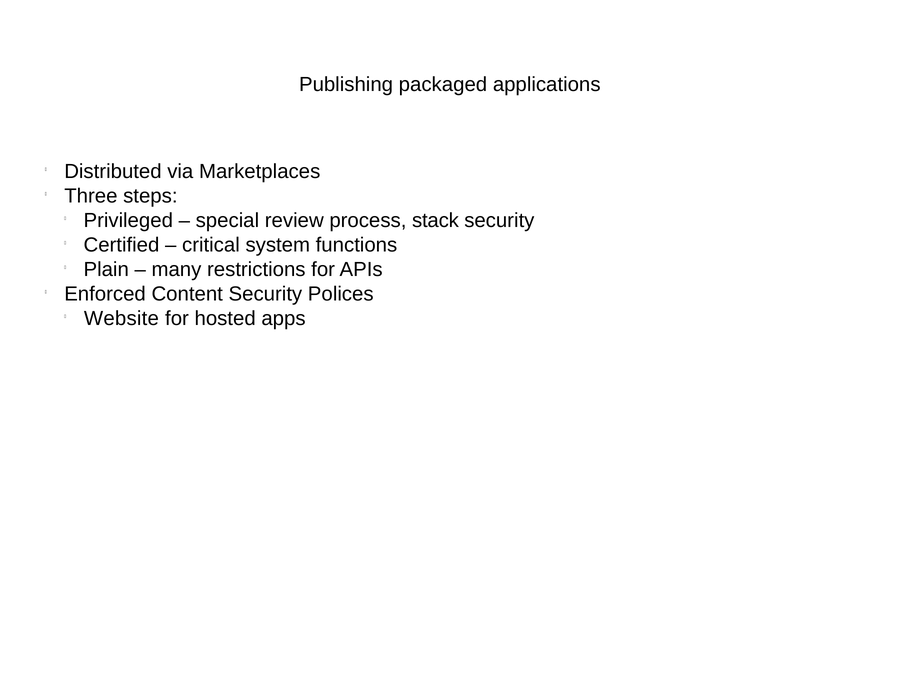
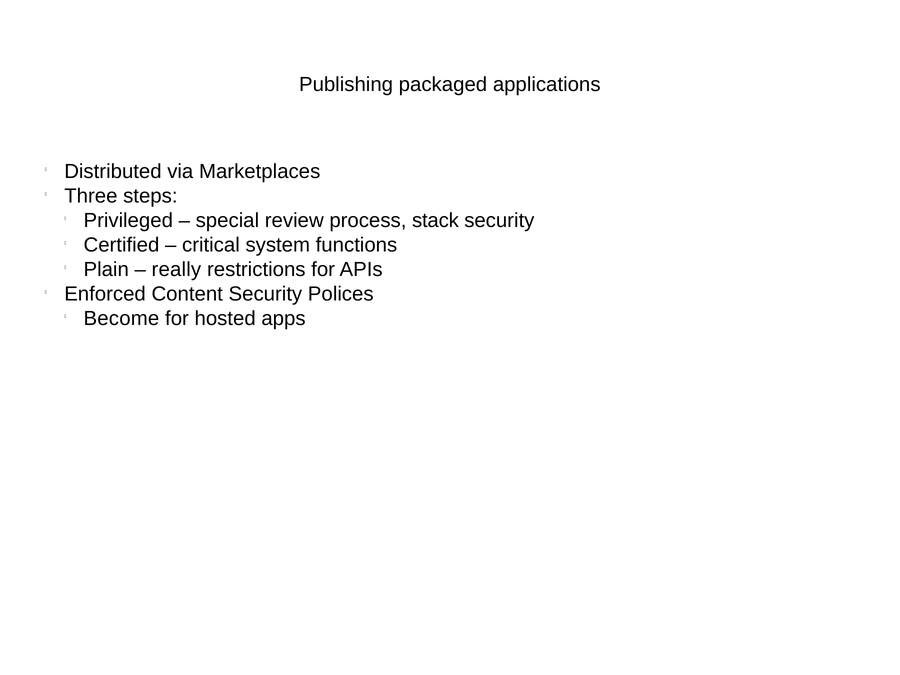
many: many -> really (176, 270)
Website: Website -> Become (121, 319)
